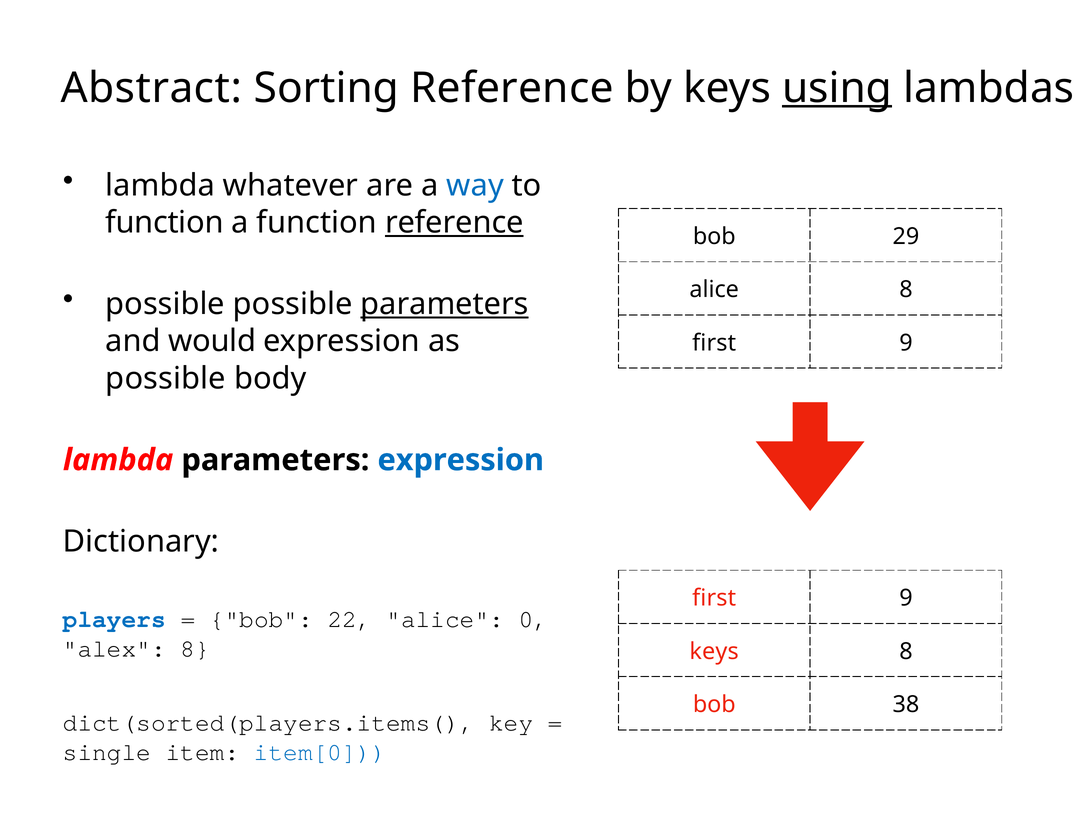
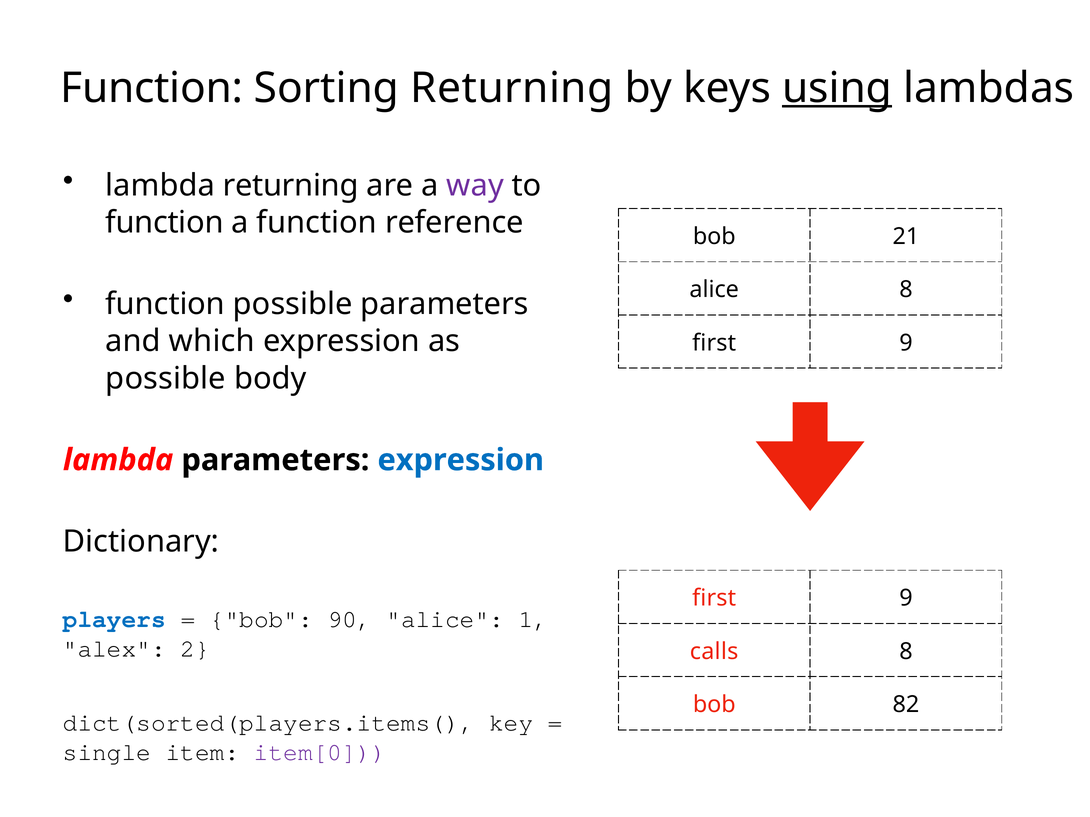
Abstract: Abstract -> Function (152, 88)
Sorting Reference: Reference -> Returning (512, 88)
lambda whatever: whatever -> returning (291, 186)
way colour: blue -> purple (475, 186)
reference underline: present -> none (454, 223)
29: 29 -> 21 (906, 237)
possible: possible -> function (165, 304)
parameters underline: present -> none (445, 304)
would: would -> which (212, 342)
22: 22 -> 90 (350, 620)
0: 0 -> 1 (533, 620)
alex 8: 8 -> 2 (195, 649)
keys: keys -> calls (714, 652)
38: 38 -> 82 (906, 705)
item[0 colour: blue -> purple (320, 752)
